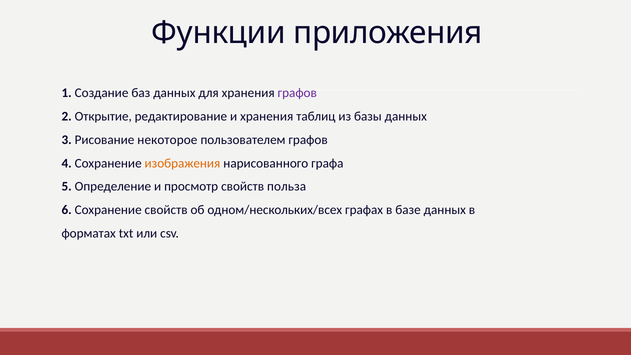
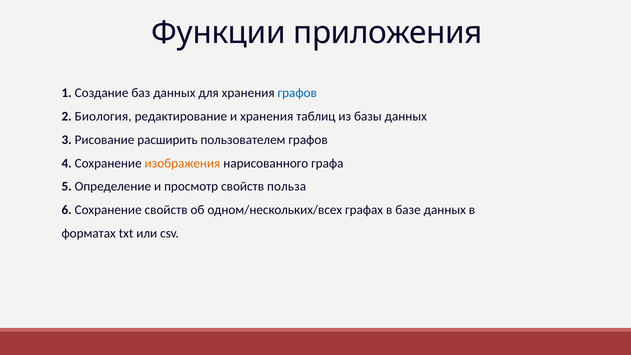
графов colour: purple -> blue (297, 93)
Открытие: Открытие -> Биология (103, 116)
некоторое: некоторое -> расширить (167, 140)
